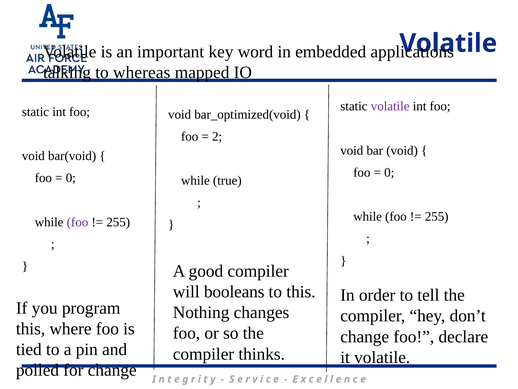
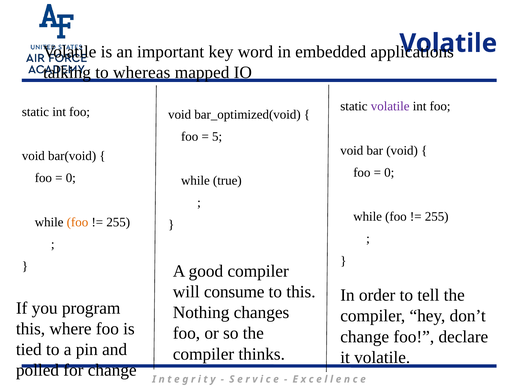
2: 2 -> 5 (217, 136)
foo colour: purple -> orange (77, 222)
booleans: booleans -> consume (234, 291)
